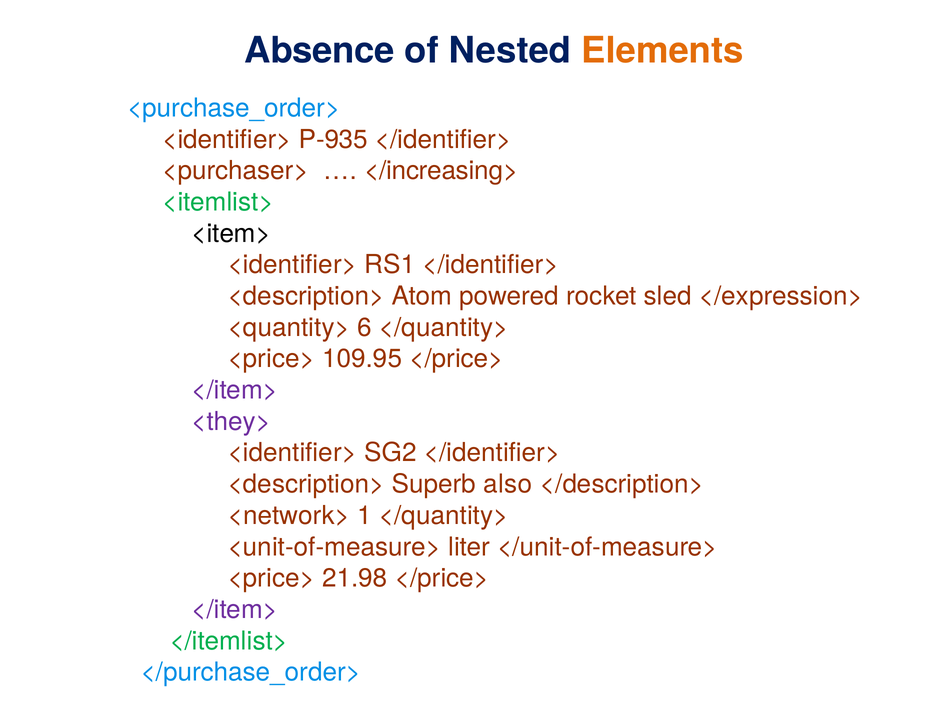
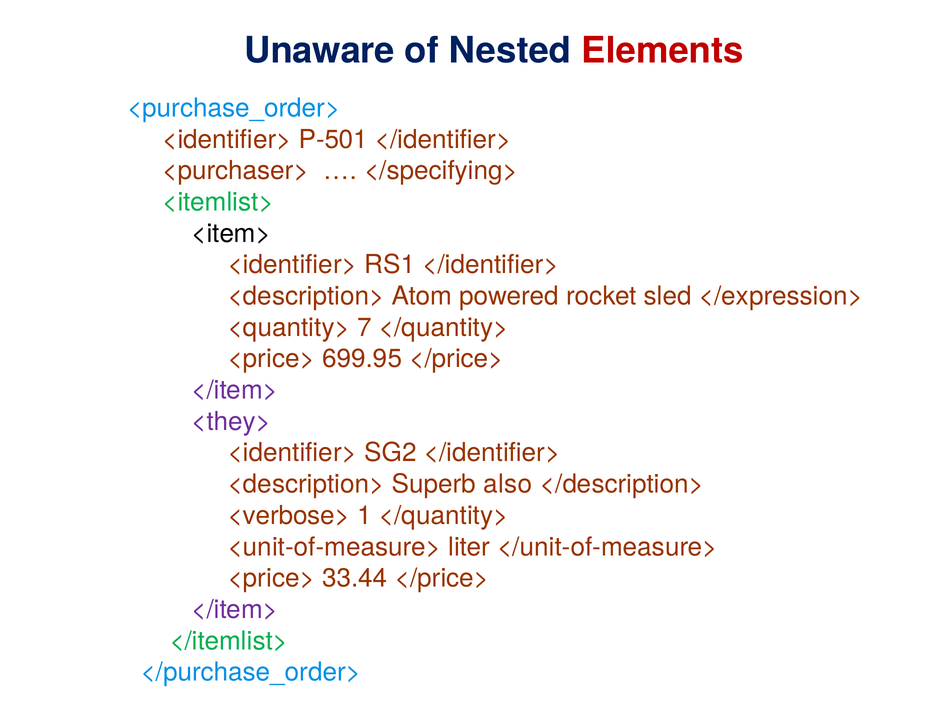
Absence: Absence -> Unaware (320, 51)
Elements colour: orange -> red (662, 51)
P-935: P-935 -> P-501 (333, 139)
</increasing>: </increasing> -> </specifying> (441, 171)
6: 6 -> 7 (364, 327)
109.95: 109.95 -> 699.95 (362, 359)
<network>: <network> -> <verbose> (289, 516)
21.98: 21.98 -> 33.44 (355, 578)
